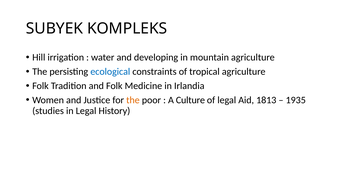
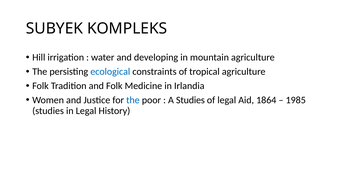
the colour: orange -> blue (133, 100)
A Culture: Culture -> Studies (190, 100)
1813: 1813 -> 1864 (266, 100)
1935: 1935 -> 1985 (296, 100)
